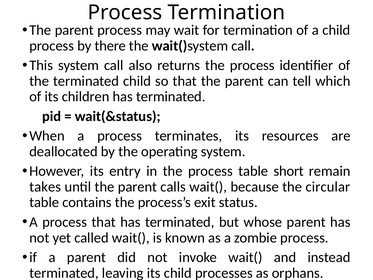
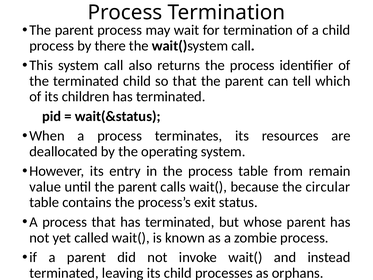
short: short -> from (289, 171)
takes: takes -> value (45, 187)
